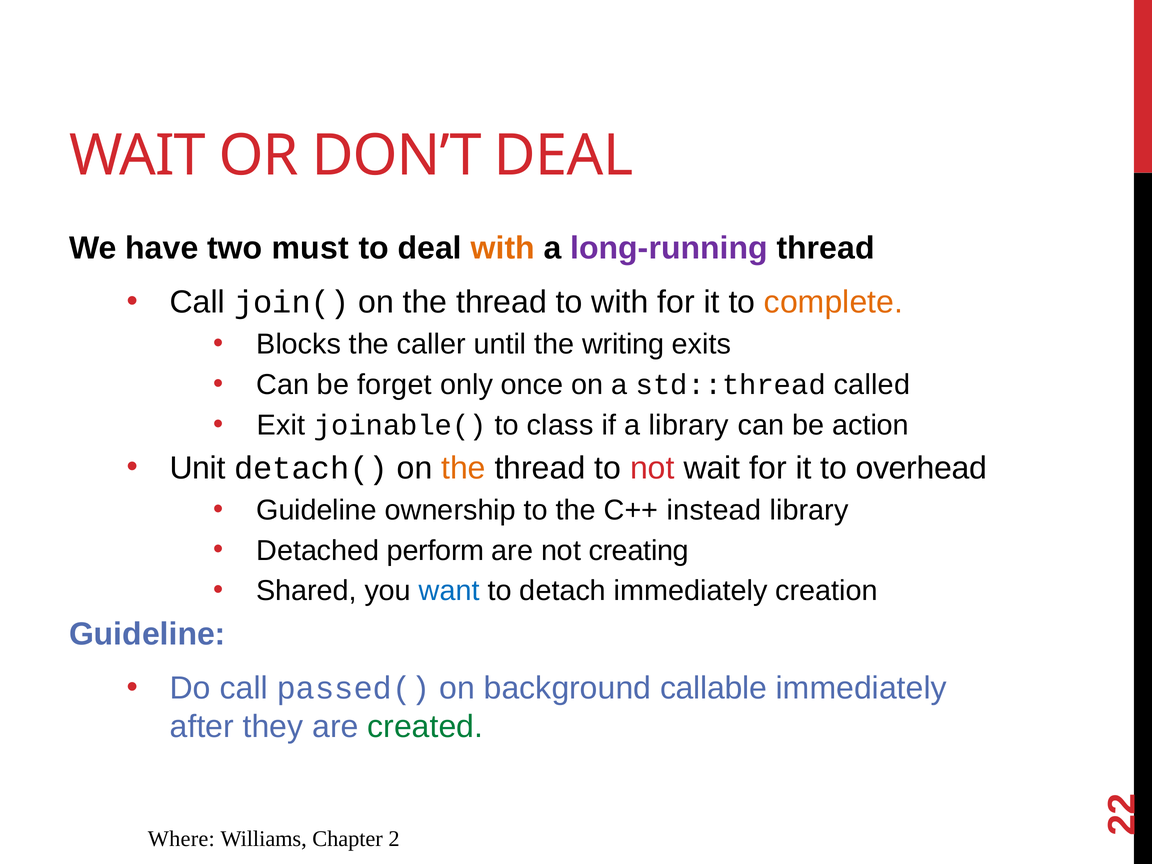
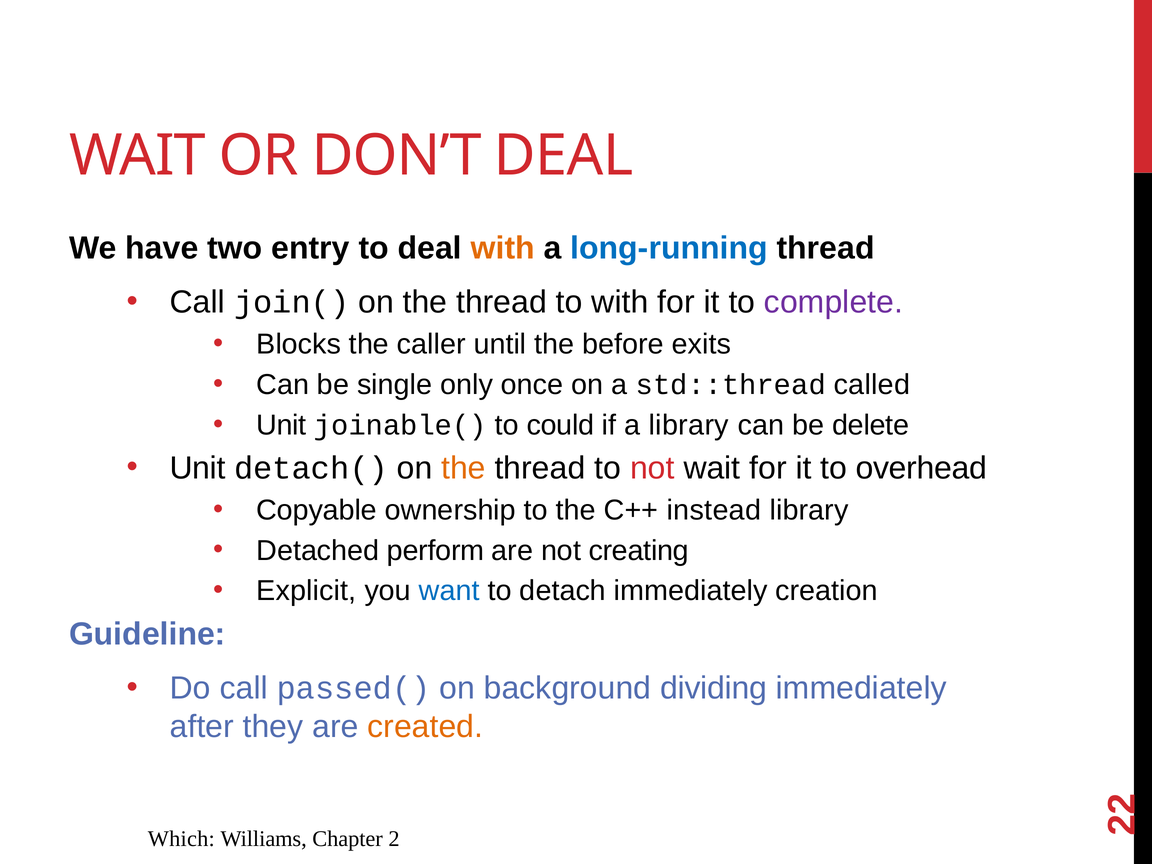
must: must -> entry (310, 248)
long-running colour: purple -> blue (669, 248)
complete colour: orange -> purple (833, 302)
writing: writing -> before (623, 344)
forget: forget -> single (395, 385)
Exit: Exit -> Unit (281, 425)
class: class -> could (560, 425)
action: action -> delete (871, 425)
Guideline: Guideline -> Copyable (317, 510)
Shared: Shared -> Explicit (306, 591)
callable: callable -> dividing (714, 688)
created colour: green -> orange (425, 727)
Where: Where -> Which (181, 839)
